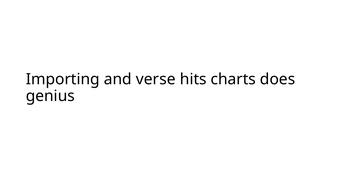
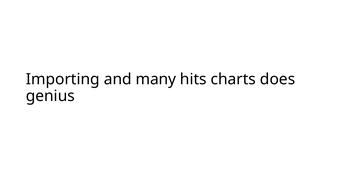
verse: verse -> many (156, 79)
